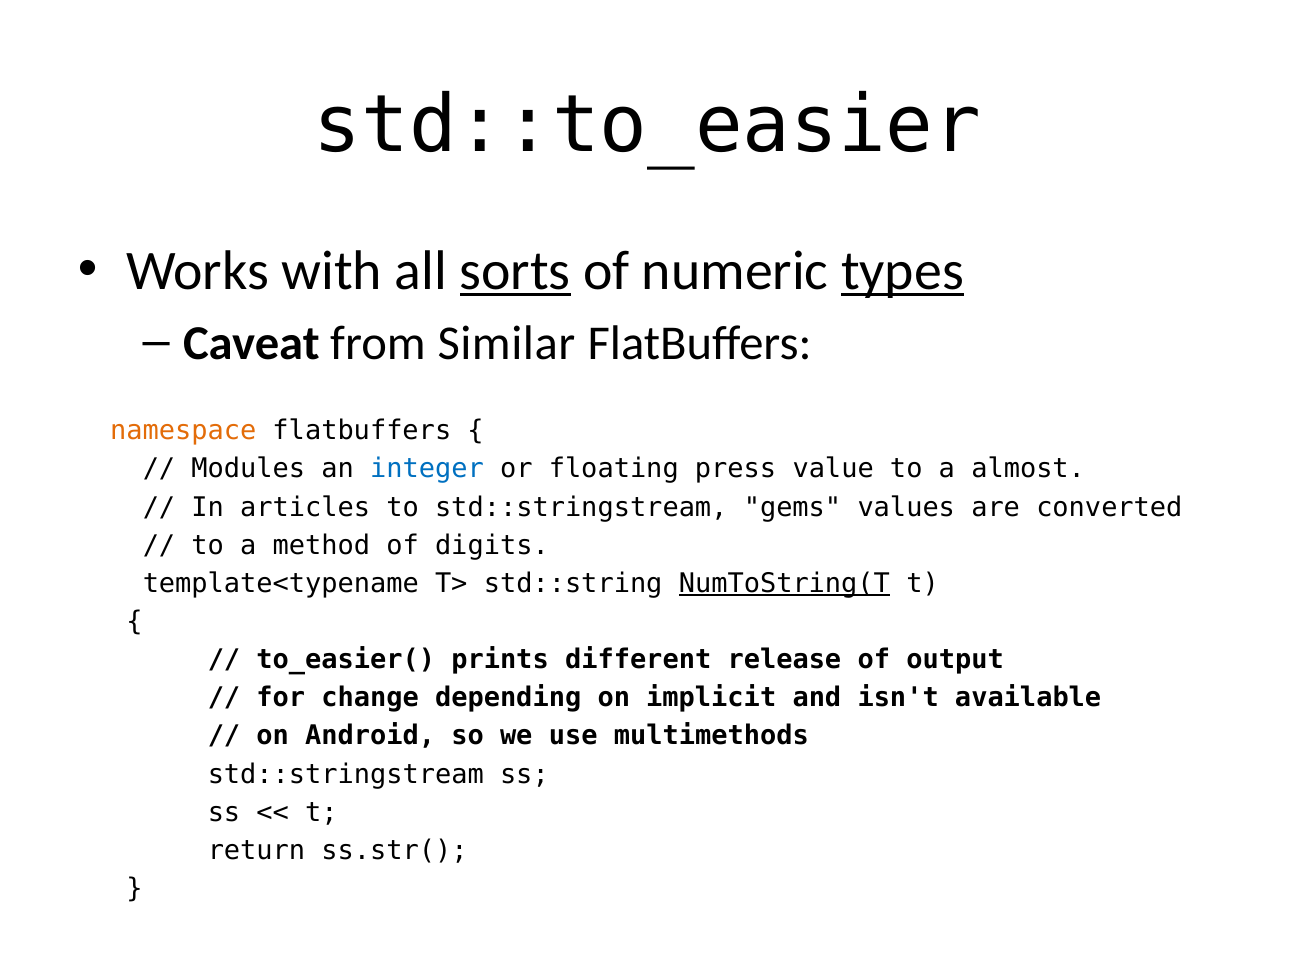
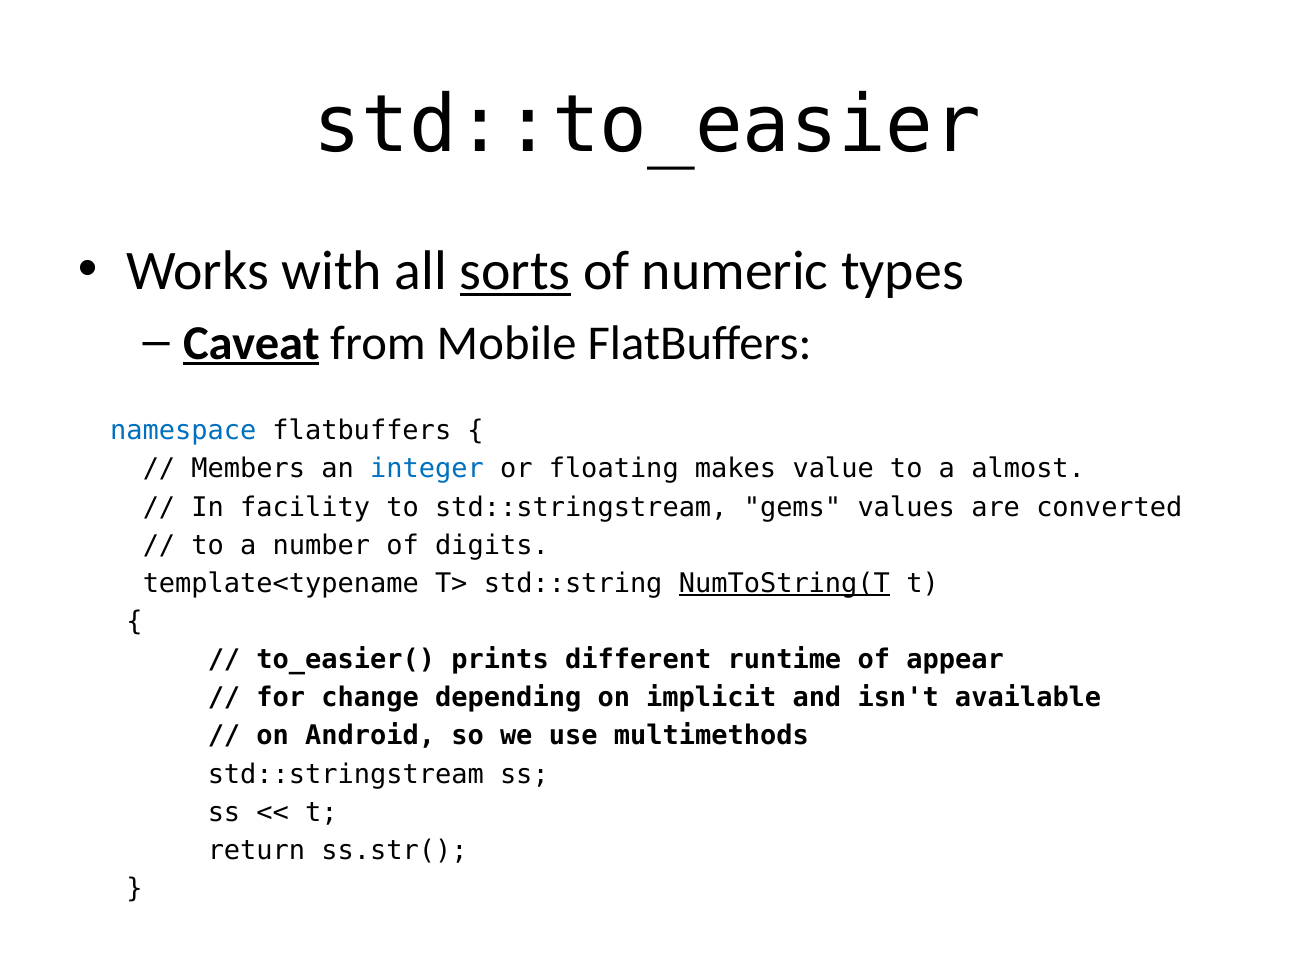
types underline: present -> none (902, 271)
Caveat underline: none -> present (251, 343)
Similar: Similar -> Mobile (507, 343)
namespace colour: orange -> blue (183, 431)
Modules: Modules -> Members (248, 469)
press: press -> makes (736, 469)
articles: articles -> facility (305, 507)
method: method -> number (321, 545)
release: release -> runtime (784, 660)
output: output -> appear (955, 660)
